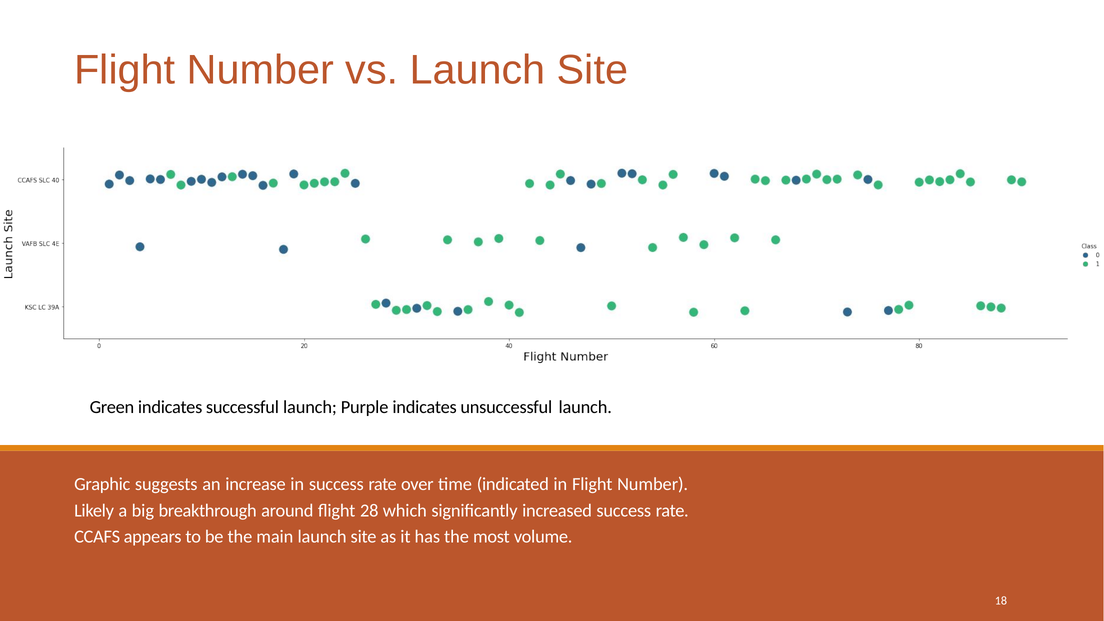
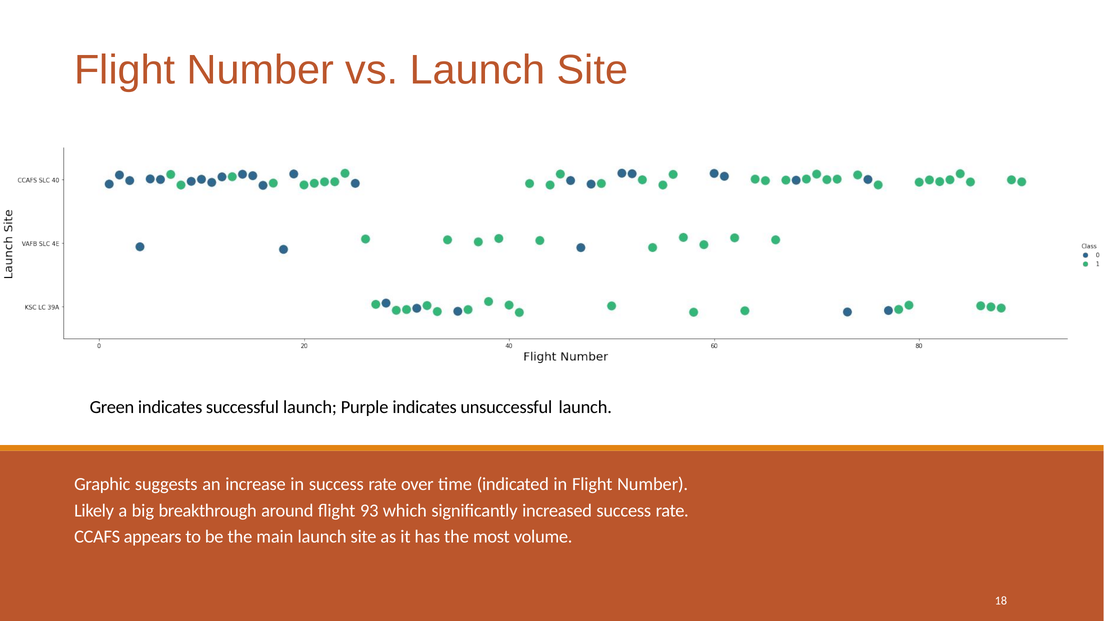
28: 28 -> 93 (369, 510)
